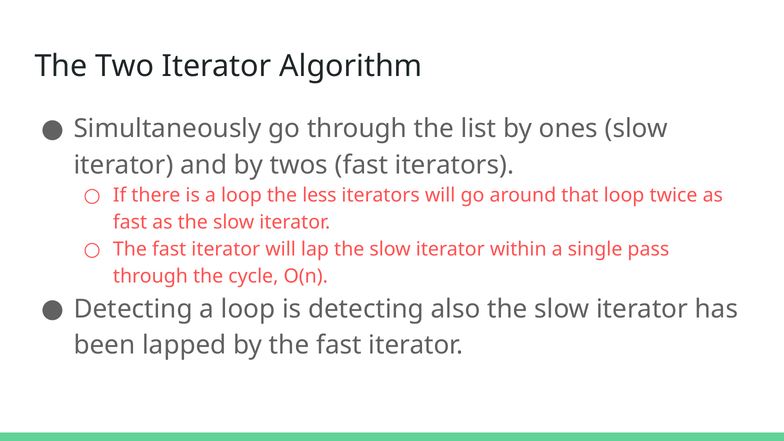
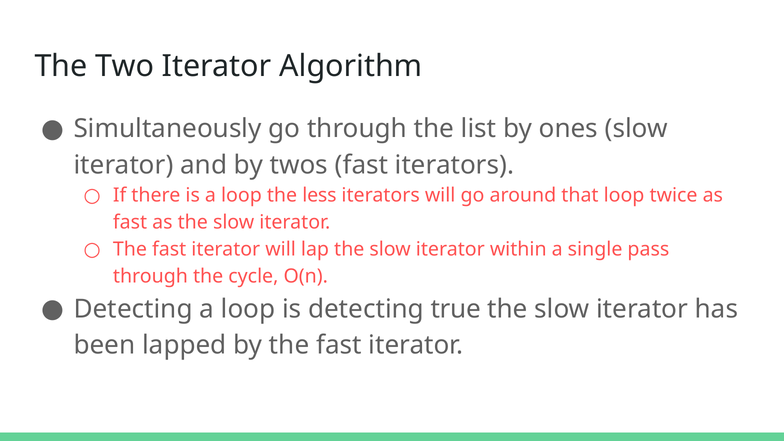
also: also -> true (456, 309)
